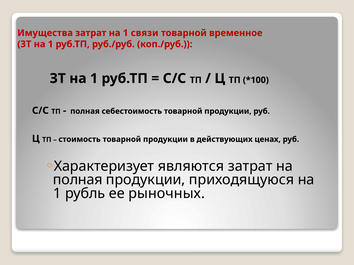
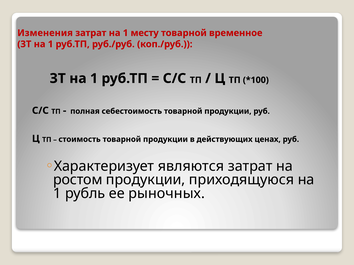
Имущества: Имущества -> Изменения (45, 33)
связи: связи -> месту (145, 33)
полная: полная -> ростом (78, 180)
